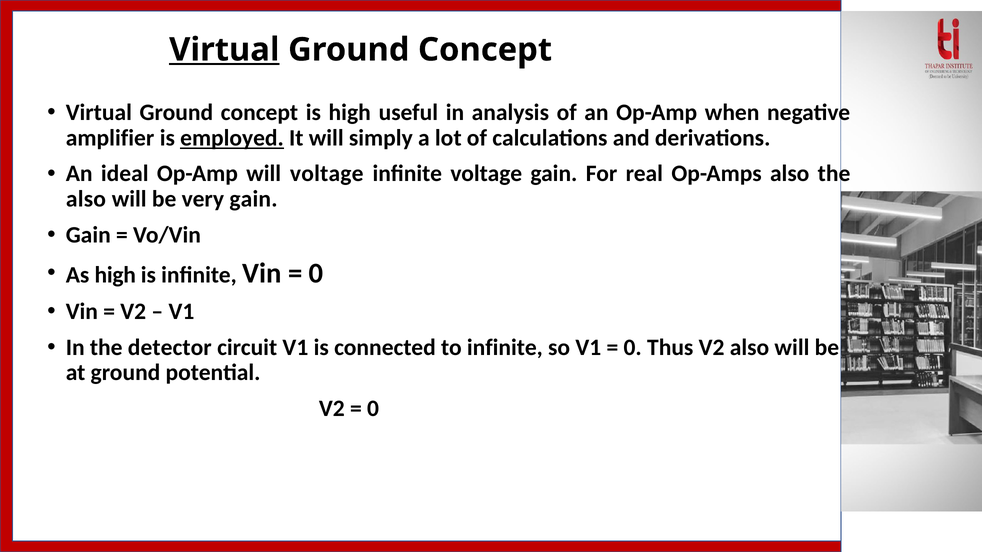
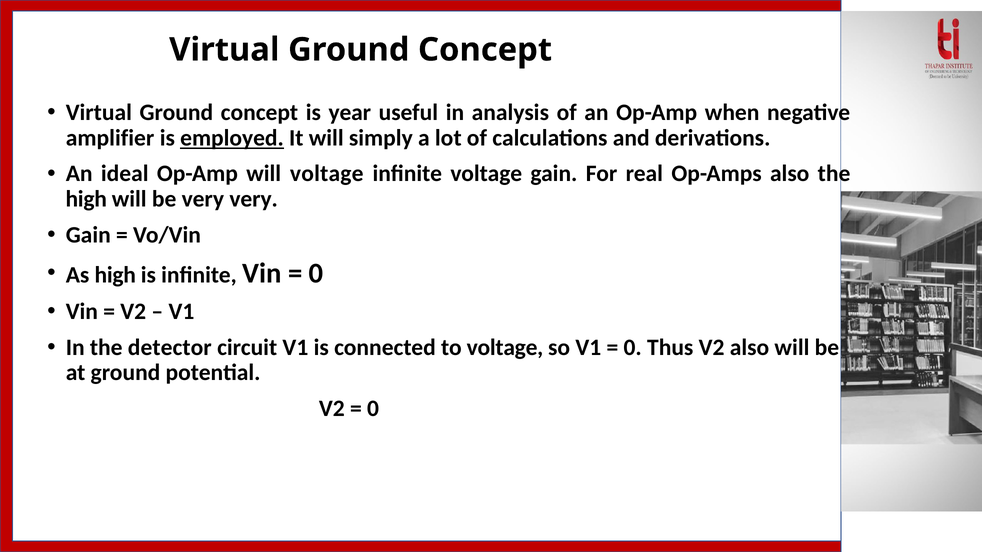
Virtual underline: present -> none (224, 50)
is high: high -> year (350, 113)
also: also -> high (86, 199)
very gain: gain -> very (254, 199)
to infinite: infinite -> voltage (505, 347)
